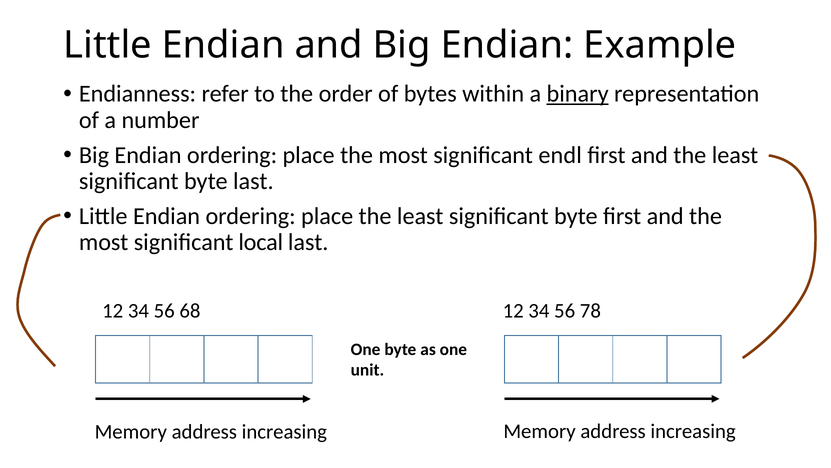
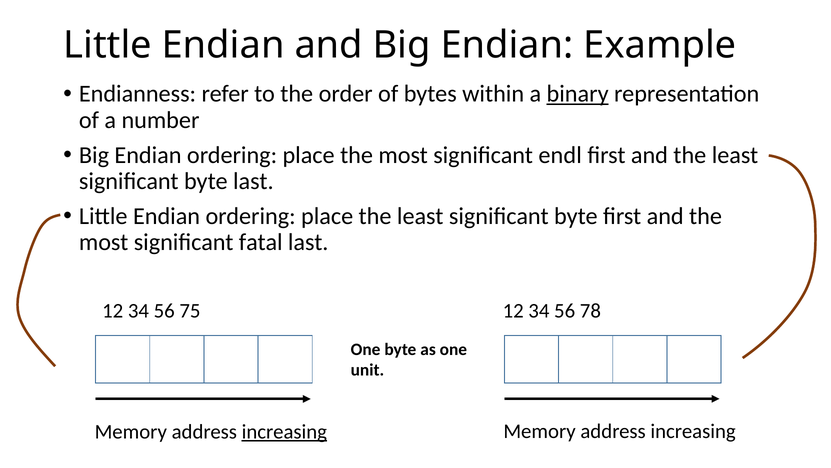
local: local -> fatal (261, 242)
68: 68 -> 75 (190, 310)
increasing underline: none -> present (284, 431)
